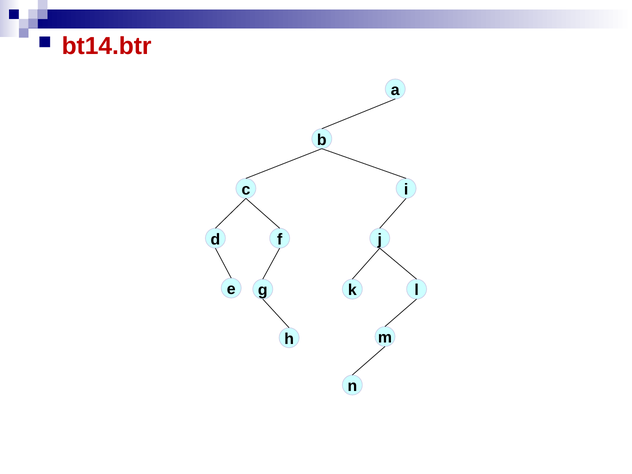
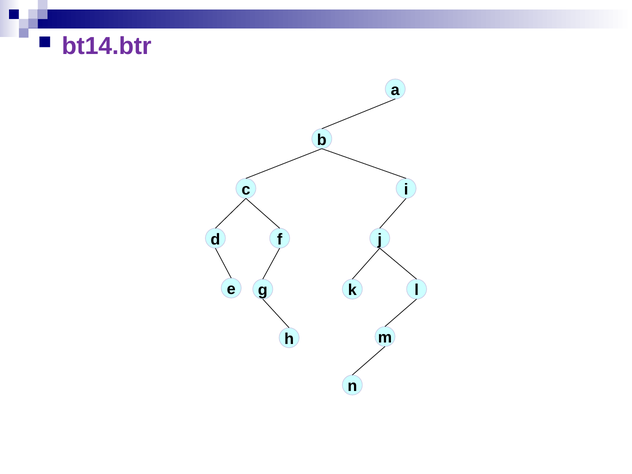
bt14.btr colour: red -> purple (107, 46)
